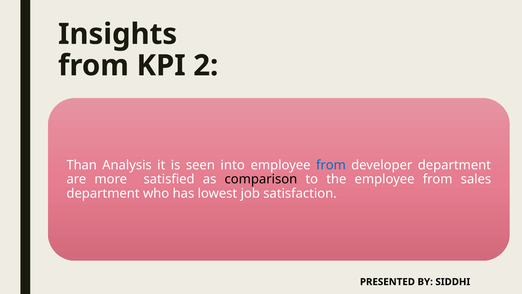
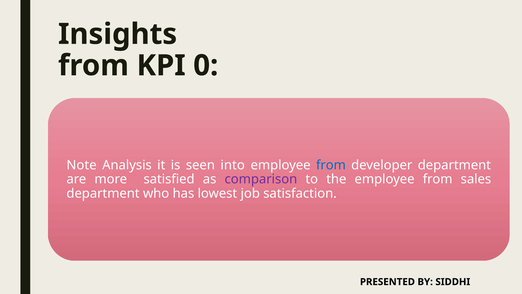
2: 2 -> 0 (206, 65)
Than: Than -> Note (82, 165)
comparison colour: black -> purple (261, 179)
